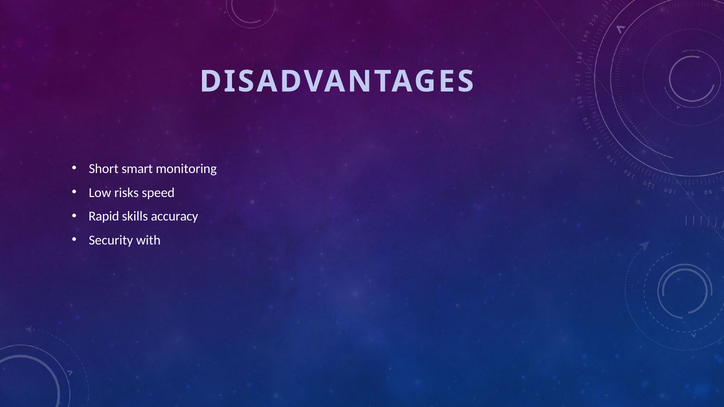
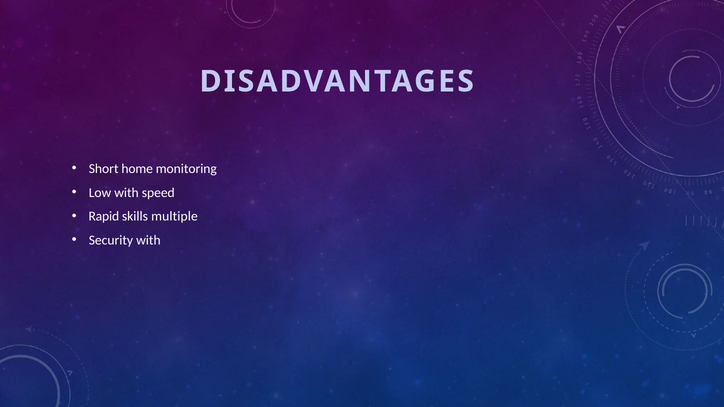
smart: smart -> home (137, 169)
Low risks: risks -> with (126, 193)
accuracy: accuracy -> multiple (174, 216)
